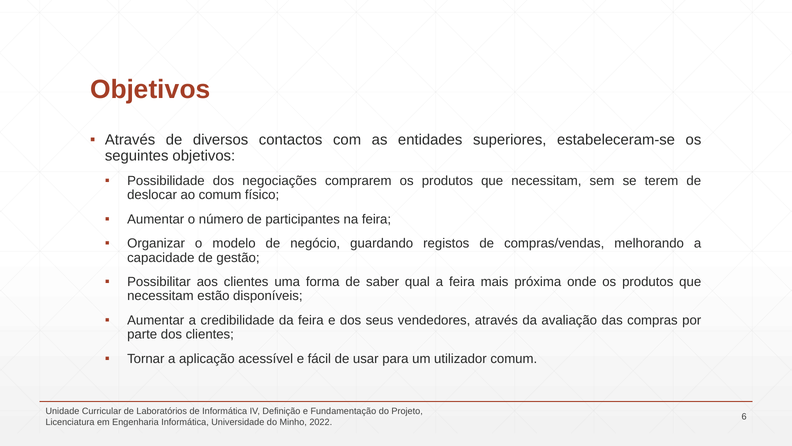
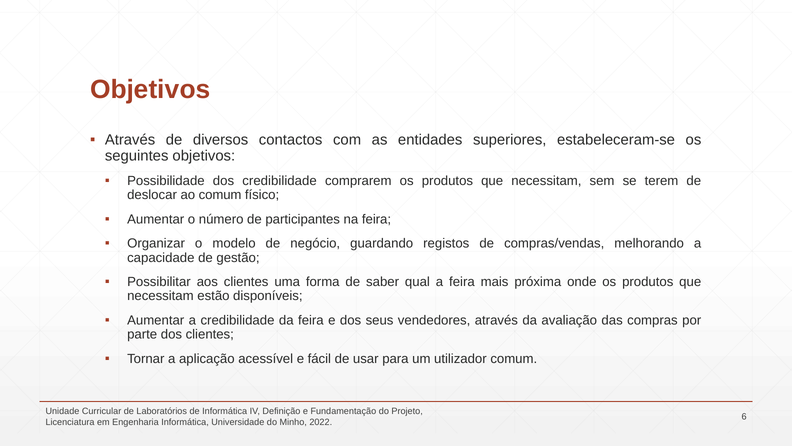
dos negociações: negociações -> credibilidade (280, 181)
